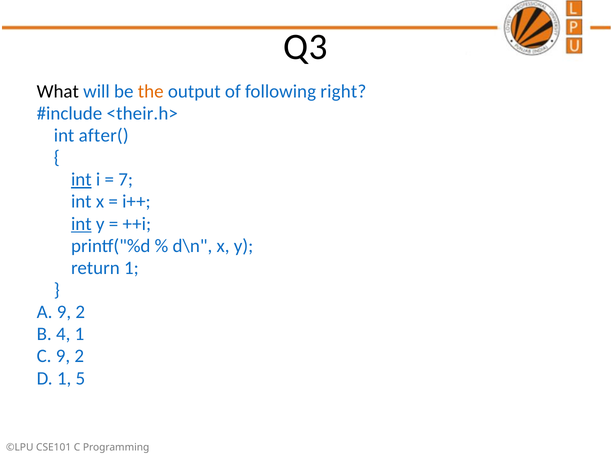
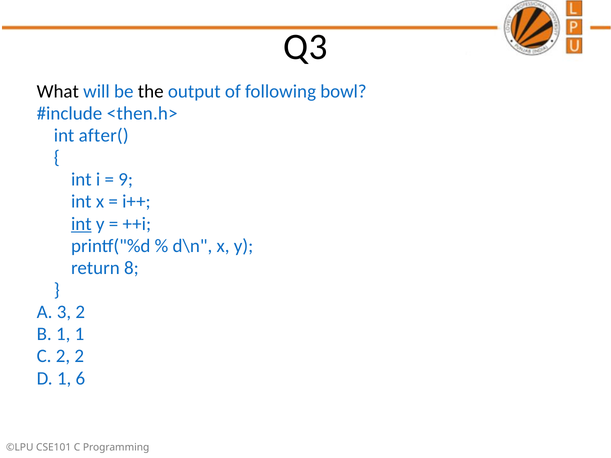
the colour: orange -> black (151, 91)
right: right -> bowl (343, 91)
<their.h>: <their.h> -> <then.h> (142, 113)
int underline: present -> none (81, 180)
7: 7 -> 9 (126, 180)
return 1: 1 -> 8 (131, 268)
A 9: 9 -> 3 (64, 312)
B 4: 4 -> 1 (63, 334)
C 9: 9 -> 2 (63, 356)
5: 5 -> 6 (80, 378)
